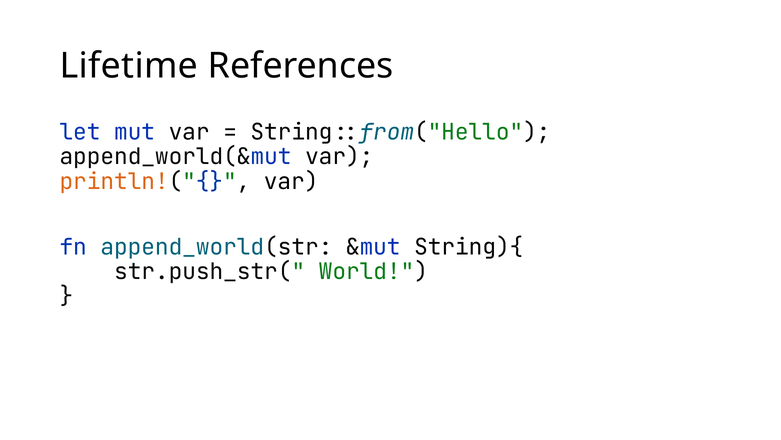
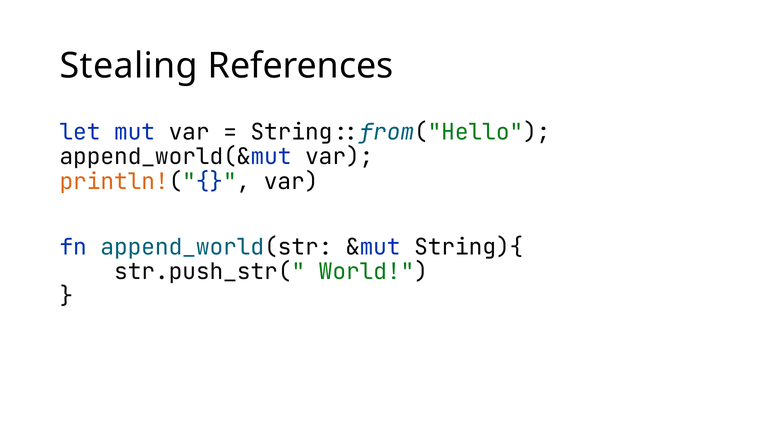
Lifetime: Lifetime -> Stealing (129, 66)
